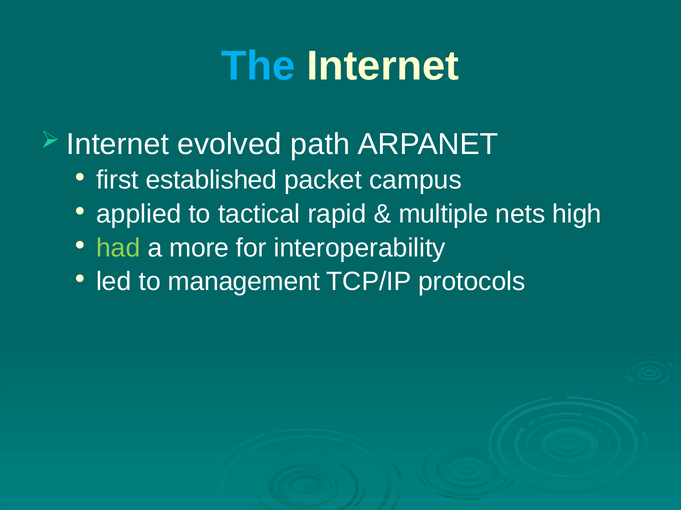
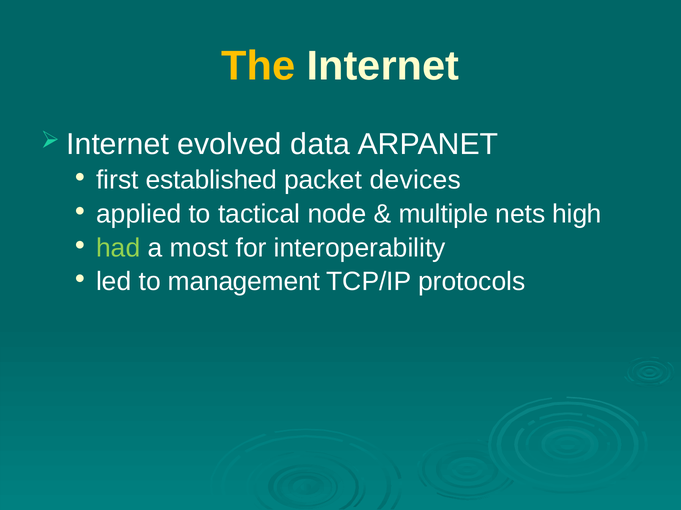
The colour: light blue -> yellow (258, 66)
path: path -> data (320, 144)
campus: campus -> devices (415, 180)
rapid: rapid -> node (337, 214)
more: more -> most (199, 248)
